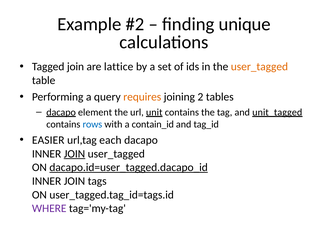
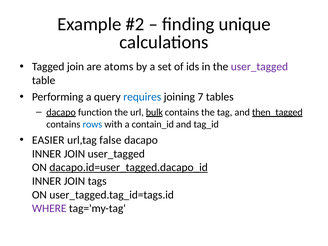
lattice: lattice -> atoms (119, 67)
user_tagged colour: orange -> purple (259, 67)
requires colour: orange -> blue (142, 97)
2: 2 -> 7 (200, 97)
element: element -> function (95, 112)
unit: unit -> bulk (154, 112)
unit_tagged: unit_tagged -> then_tagged (277, 112)
each: each -> false (110, 140)
JOIN underline: present -> none (74, 154)
